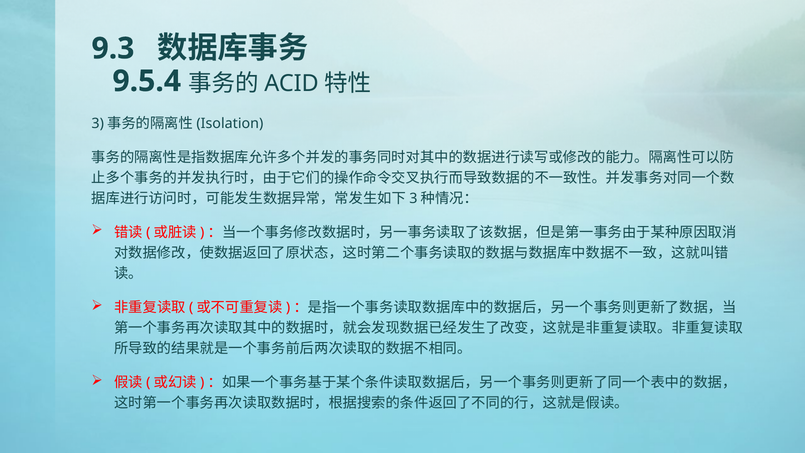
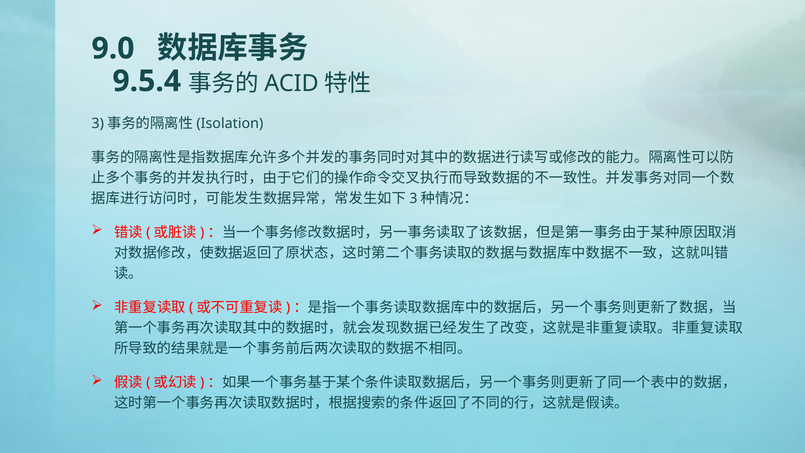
9.3: 9.3 -> 9.0 (113, 48)
